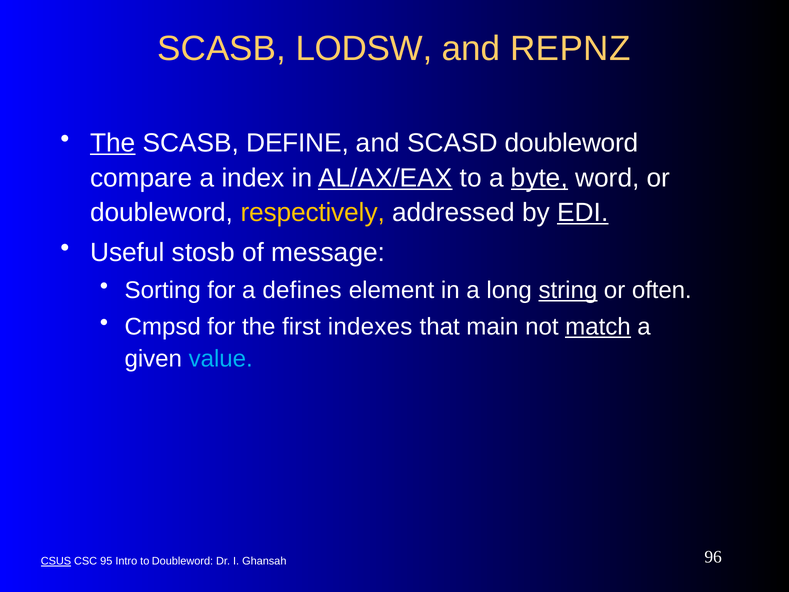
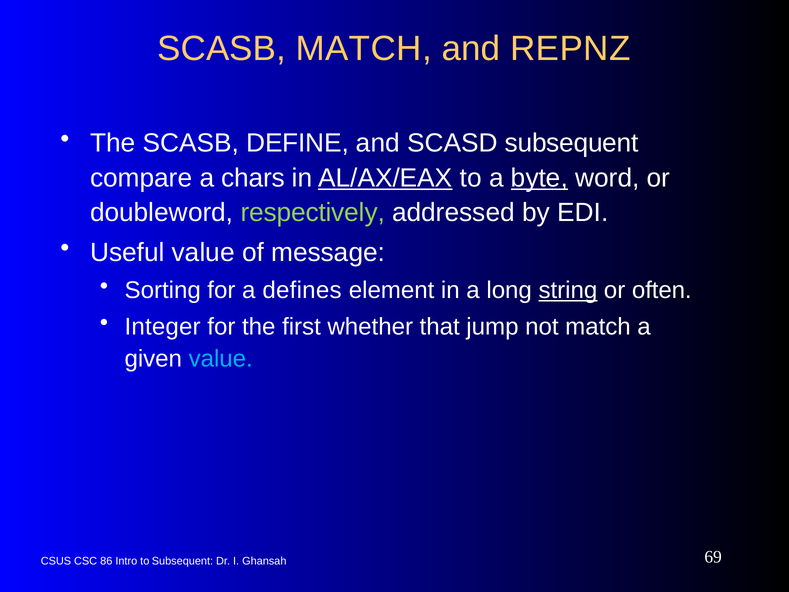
SCASB LODSW: LODSW -> MATCH (364, 48)
The underline: present -> none (113, 143)
SCASD doubleword: doubleword -> subsequent (572, 143)
index: index -> chars (253, 178)
respectively colour: yellow -> light green (313, 212)
EDI underline: present -> none (583, 212)
Useful stosb: stosb -> value (203, 252)
Cmpsd: Cmpsd -> Integer (163, 327)
indexes: indexes -> whether (370, 327)
main: main -> jump (492, 327)
match underline: present -> none (598, 327)
CSUS underline: present -> none (56, 561)
95: 95 -> 86 (106, 561)
to Doubleword: Doubleword -> Subsequent (182, 561)
96: 96 -> 69 (713, 557)
